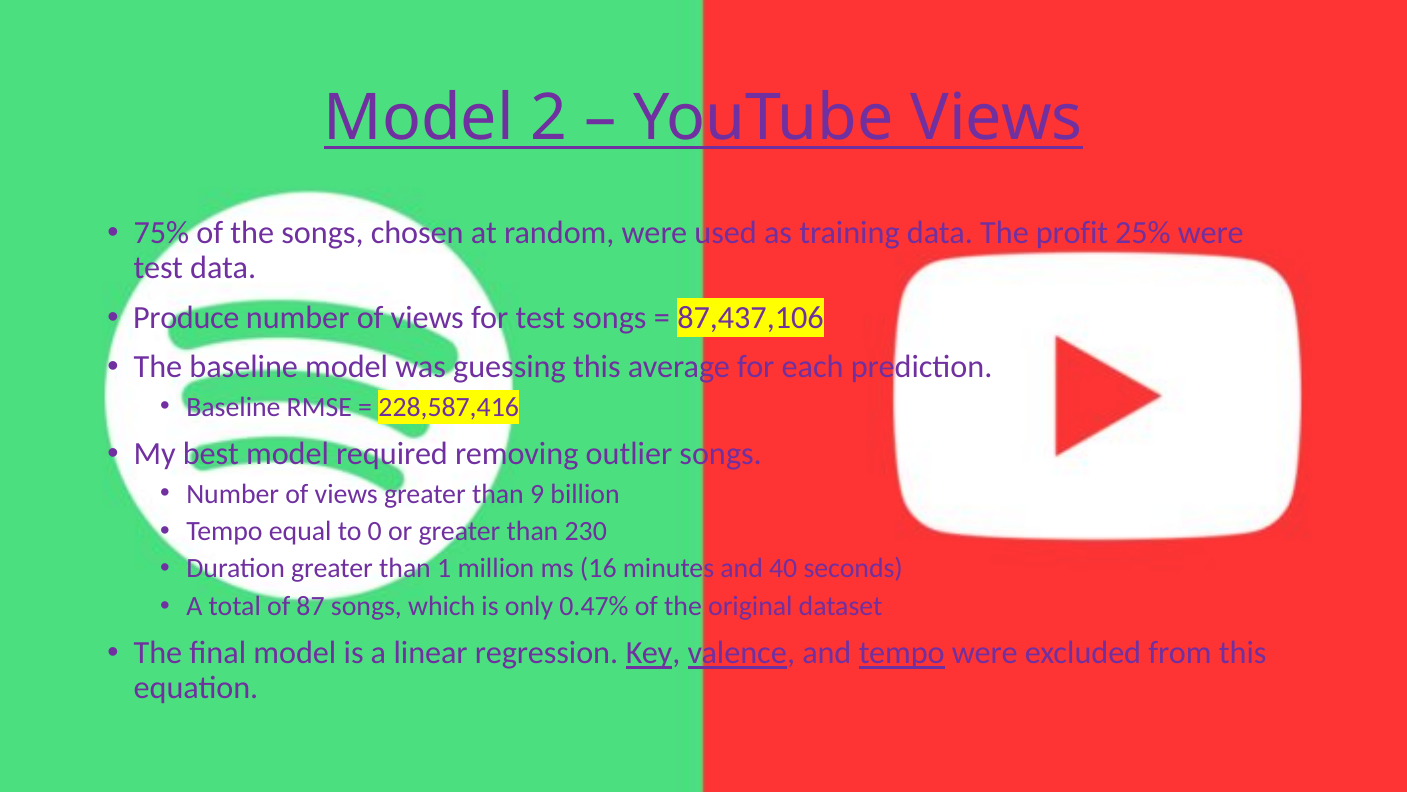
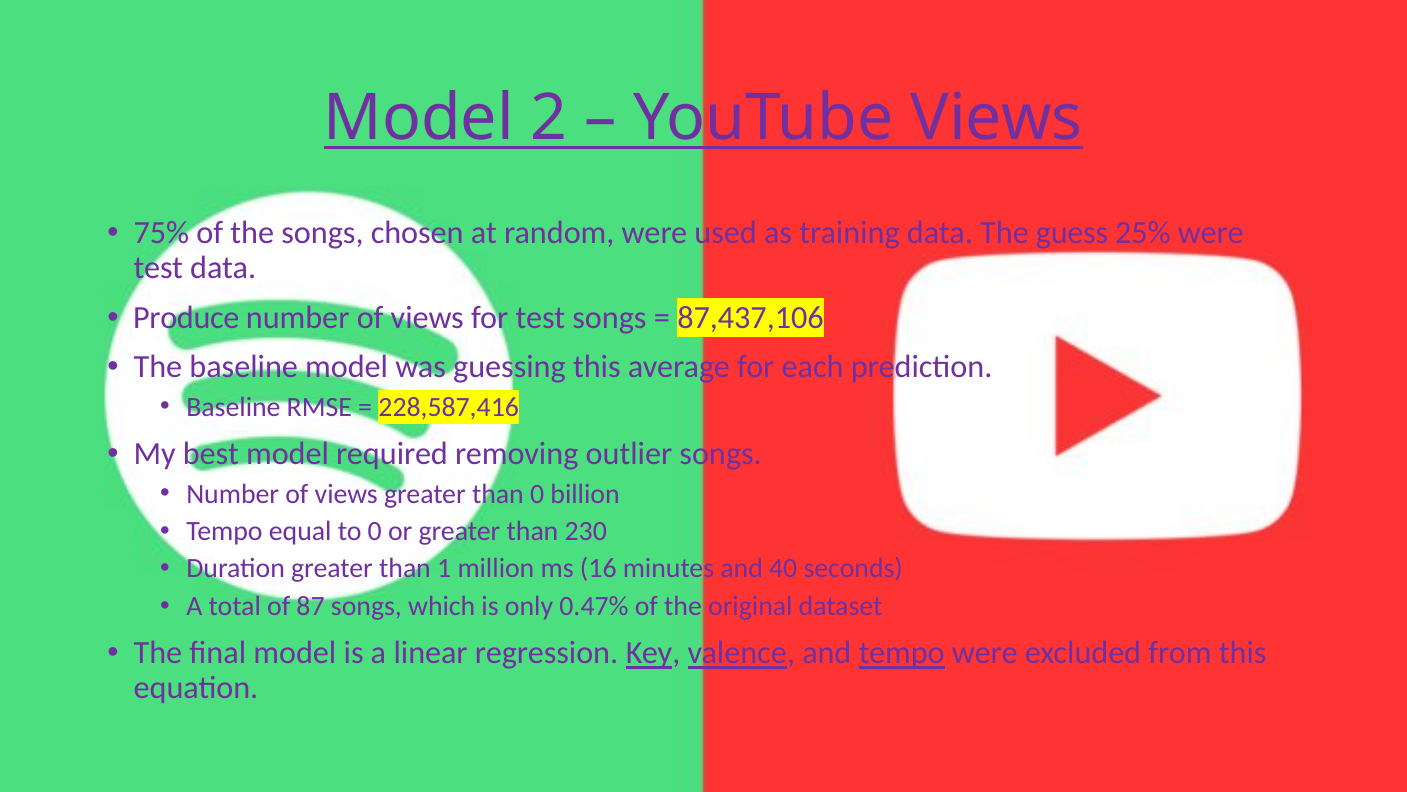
profit: profit -> guess (1072, 233)
than 9: 9 -> 0 (537, 494)
